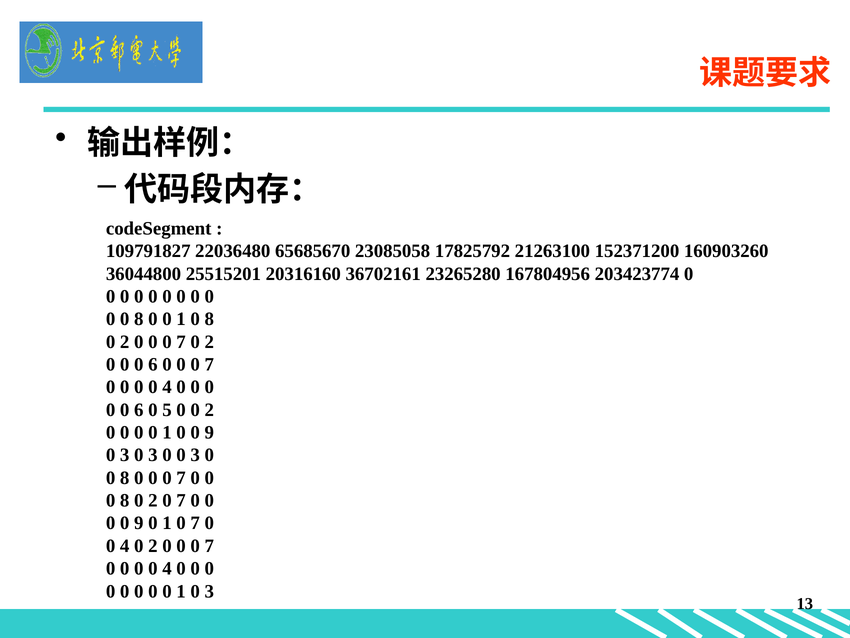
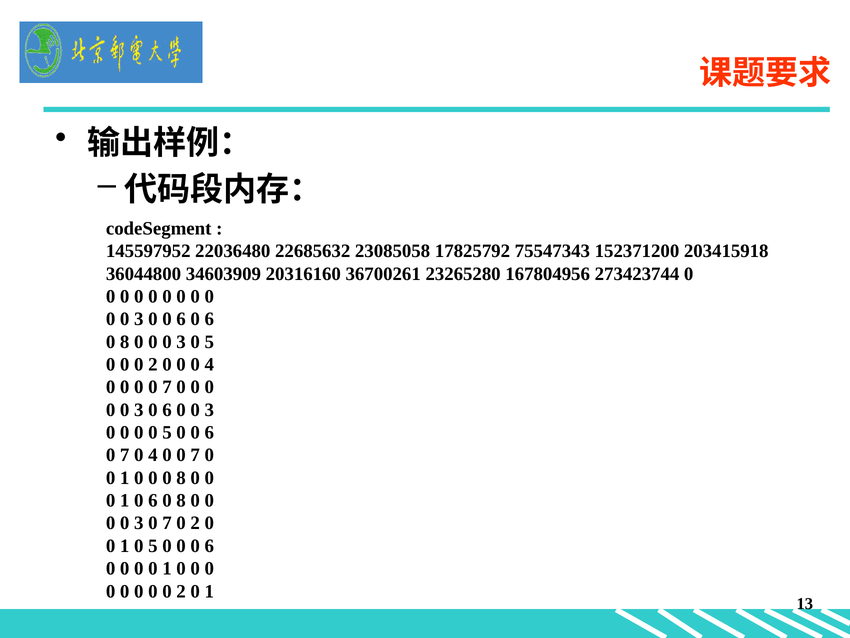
109791827: 109791827 -> 145597952 (148, 251)
65685670: 65685670 -> 22685632 (313, 251)
21263100: 21263100 -> 75547343 (552, 251)
160903260: 160903260 -> 203415918 (726, 251)
25515201: 25515201 -> 34603909 (223, 274)
36702161: 36702161 -> 36700261 (383, 274)
203423774: 203423774 -> 273423744 (637, 274)
8: 8 -> 3 (139, 319)
1: 1 -> 6 (181, 319)
8: 8 -> 6 (209, 319)
2: 2 -> 8 (125, 342)
7: 7 -> 3 (181, 342)
2: 2 -> 5 (209, 342)
6: 6 -> 2 (153, 364)
7: 7 -> 4 (209, 364)
4: 4 -> 7 (167, 387)
6: 6 -> 3 (139, 410)
5: 5 -> 6 (167, 410)
2: 2 -> 3 (209, 410)
1: 1 -> 5 (167, 432)
9: 9 -> 6 (209, 432)
3: 3 -> 7 (125, 455)
3: 3 -> 4 (153, 455)
3: 3 -> 7 (195, 455)
8: 8 -> 1 (125, 478)
7: 7 -> 8 (181, 478)
8: 8 -> 1 (125, 500)
2: 2 -> 6 (153, 500)
7: 7 -> 8 (181, 500)
9: 9 -> 3 (139, 523)
1: 1 -> 7 (167, 523)
7: 7 -> 2 (195, 523)
4: 4 -> 1 (125, 546)
2: 2 -> 5 (153, 546)
7: 7 -> 6 (209, 546)
4: 4 -> 1 (167, 568)
1: 1 -> 2 (181, 591)
3: 3 -> 1 (209, 591)
